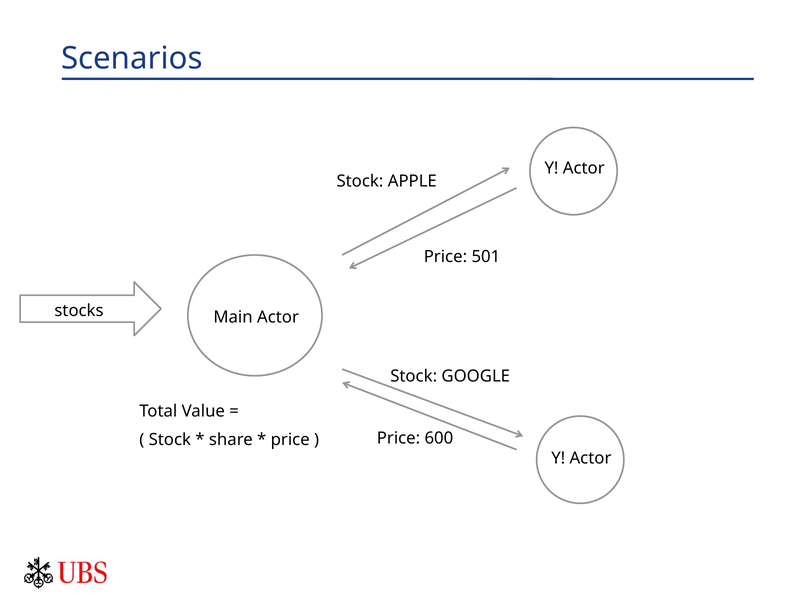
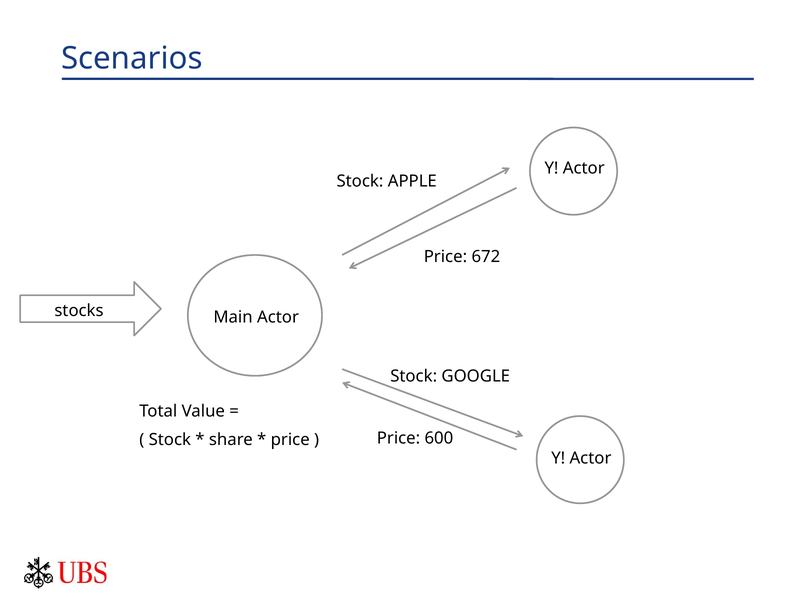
501: 501 -> 672 (486, 257)
